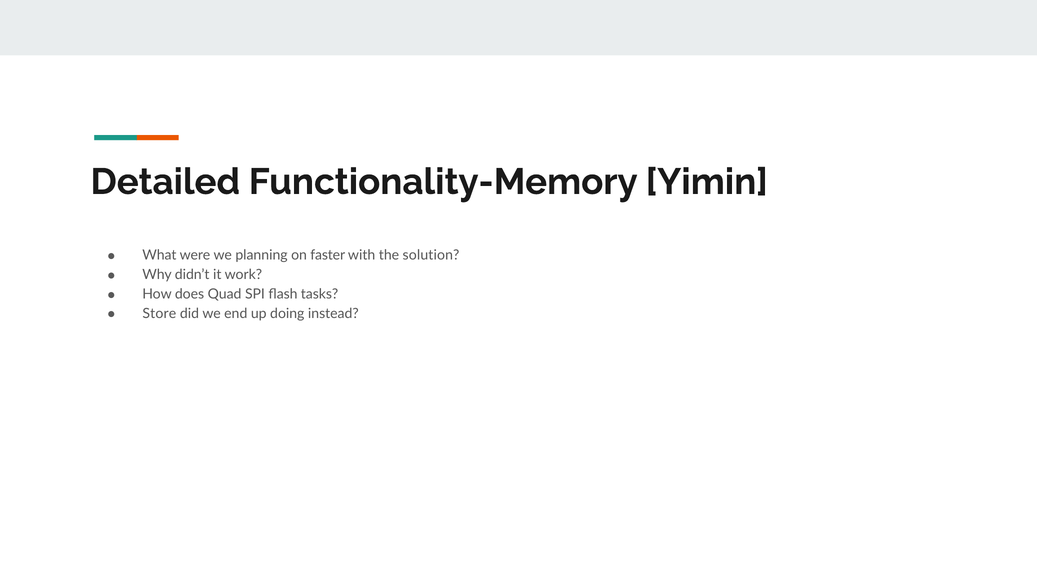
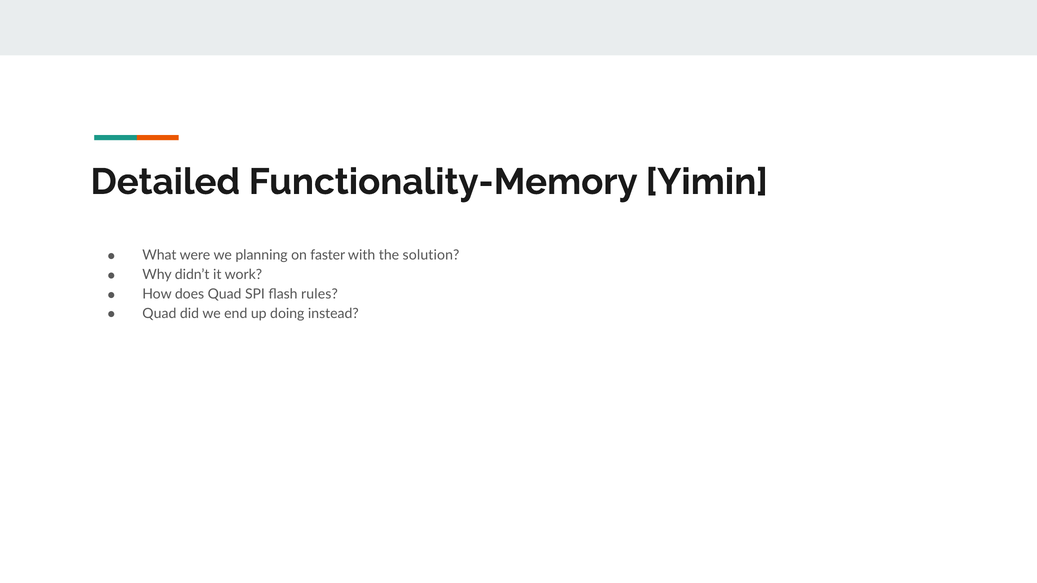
tasks: tasks -> rules (319, 294)
Store: Store -> Quad (159, 314)
